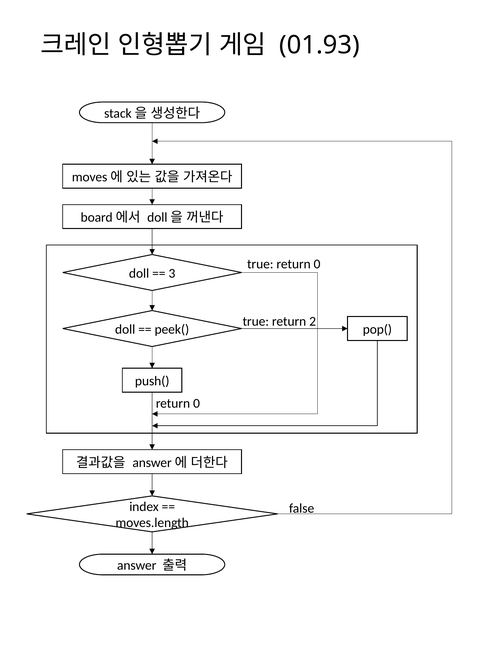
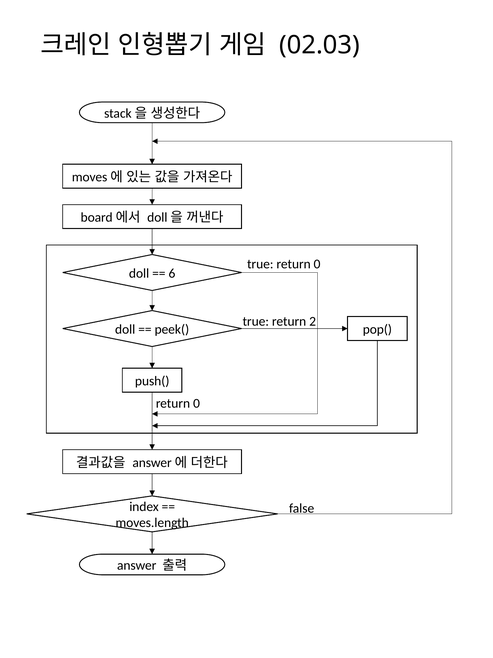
01.93: 01.93 -> 02.03 (320, 45)
3: 3 -> 6 (172, 273)
